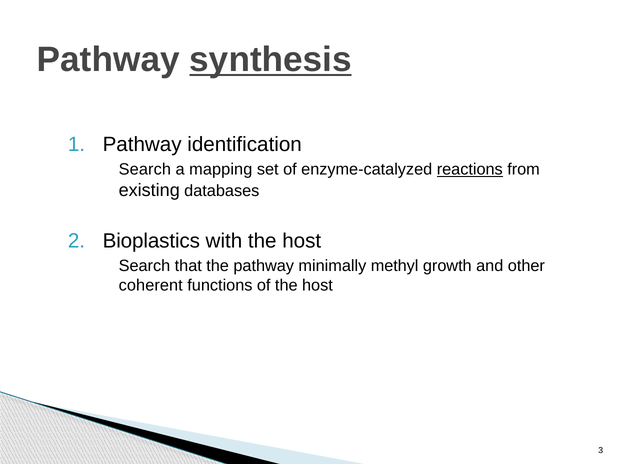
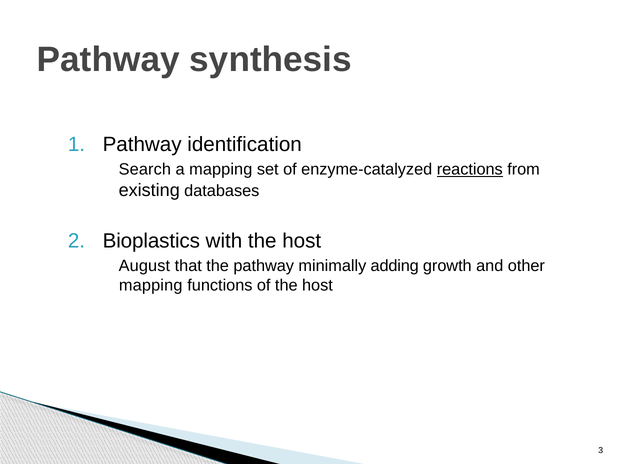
synthesis underline: present -> none (271, 60)
Search: Search -> August (144, 266)
methyl: methyl -> adding (395, 266)
coherent: coherent -> mapping (151, 285)
